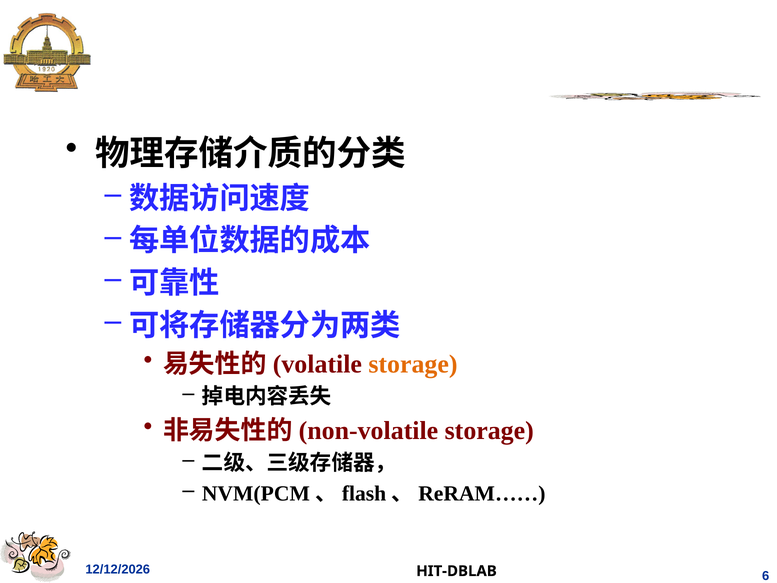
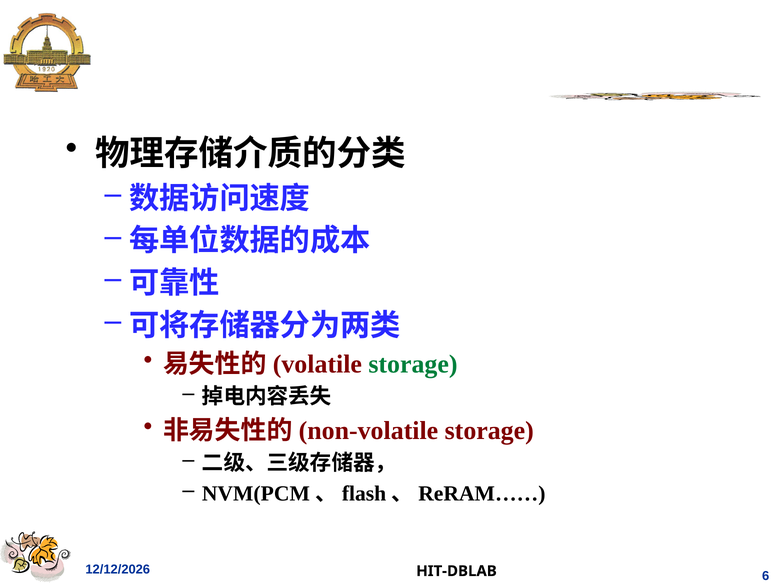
storage colour: orange -> green (413, 364)
